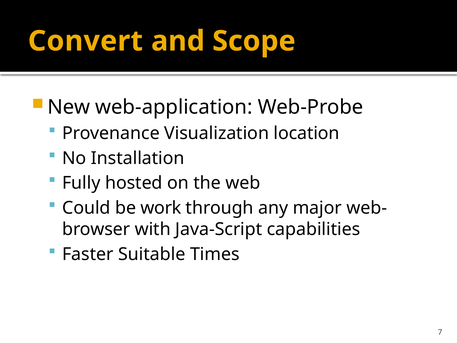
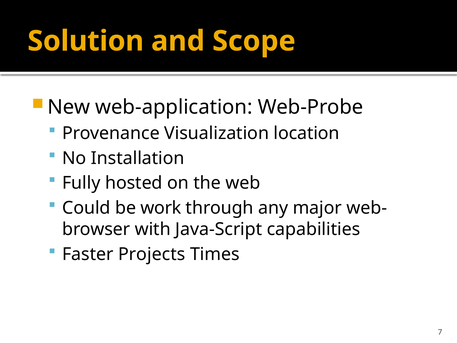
Convert: Convert -> Solution (86, 41)
Suitable: Suitable -> Projects (152, 254)
